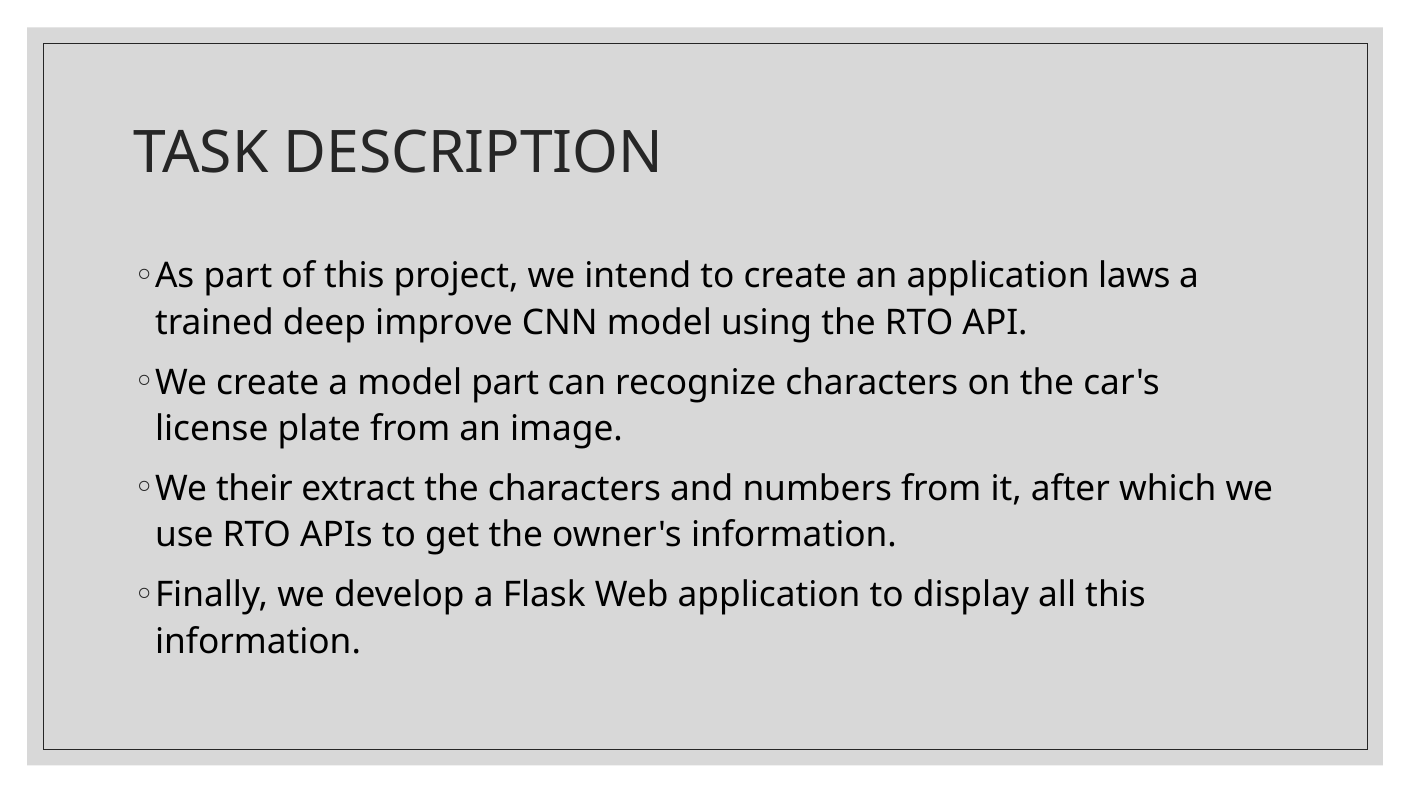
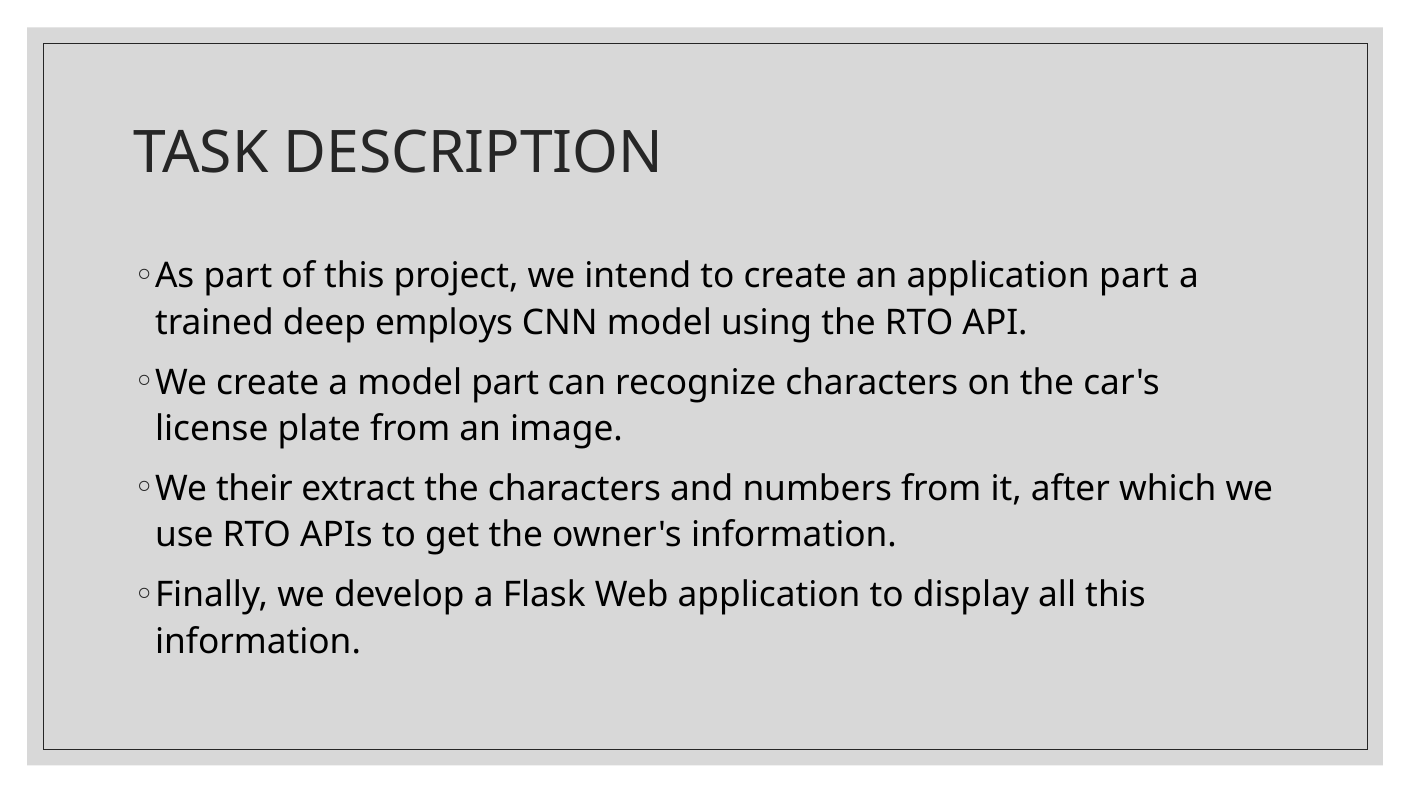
application laws: laws -> part (1134, 276)
improve: improve -> employs (444, 323)
